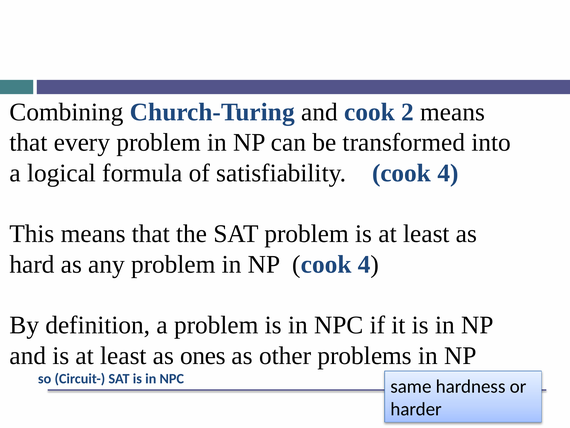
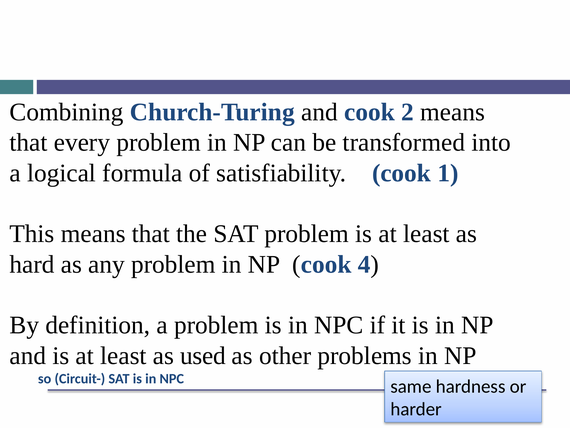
satisfiability cook 4: 4 -> 1 (448, 173)
ones: ones -> used (203, 355)
